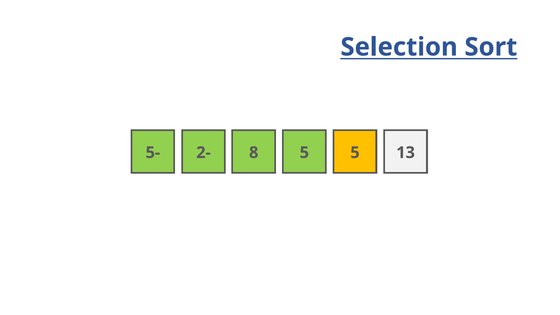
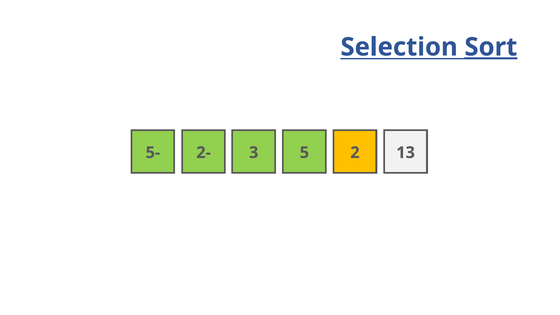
Sort underline: none -> present (491, 47)
8: 8 -> 3 (254, 153)
5 5: 5 -> 2 (355, 153)
